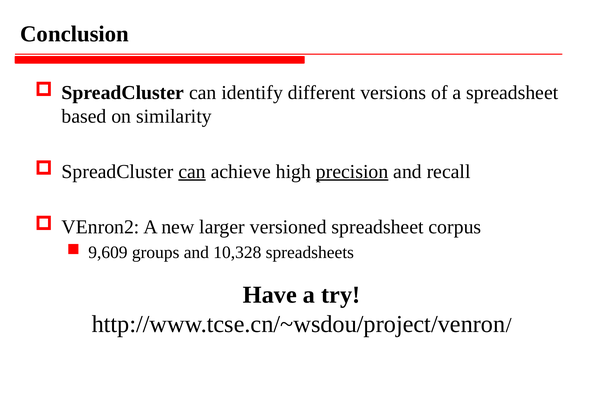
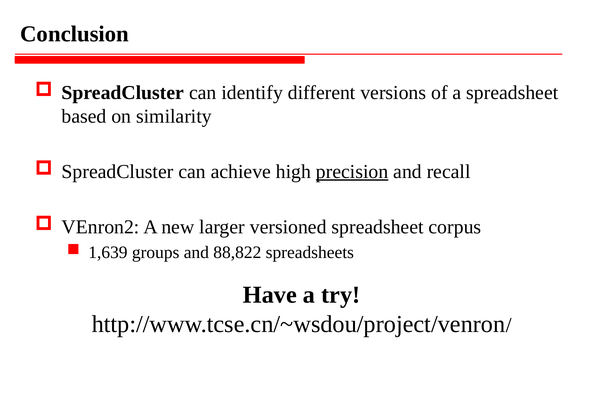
can underline: present -> none (192, 172)
9,609: 9,609 -> 1,639 (108, 252)
10,328: 10,328 -> 88,822 (237, 252)
